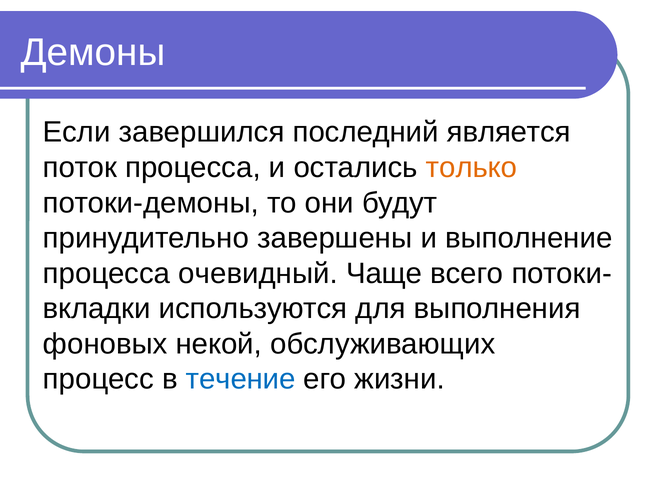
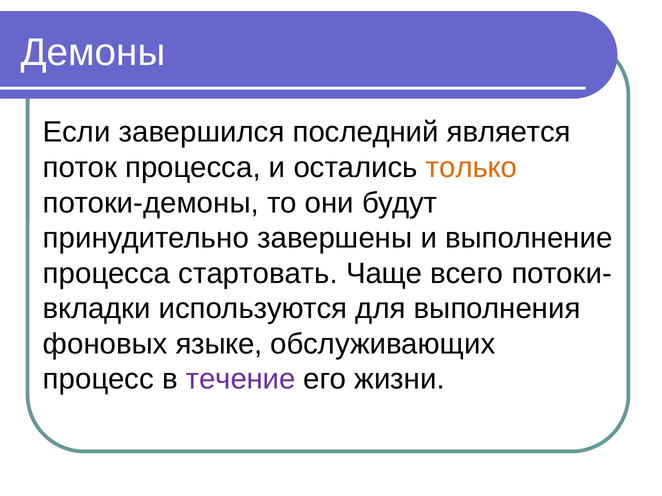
очевидный: очевидный -> стартовать (258, 274)
некой: некой -> языке (219, 344)
течение colour: blue -> purple (241, 380)
